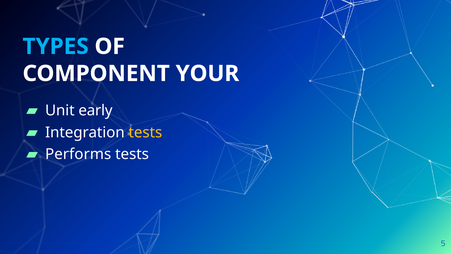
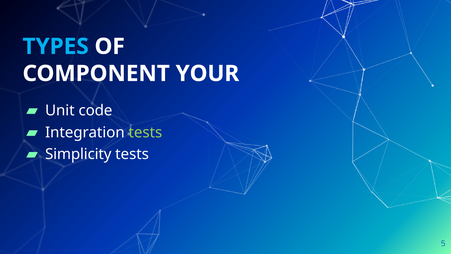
early: early -> code (95, 111)
tests colour: yellow -> light green (145, 132)
Performs: Performs -> Simplicity (78, 154)
